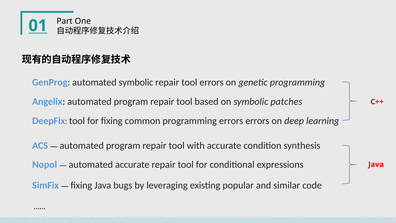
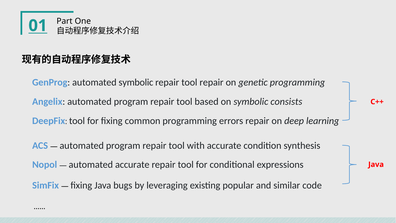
tool errors: errors -> repair (212, 82)
patches: patches -> consists (286, 102)
errors errors: errors -> repair (257, 121)
